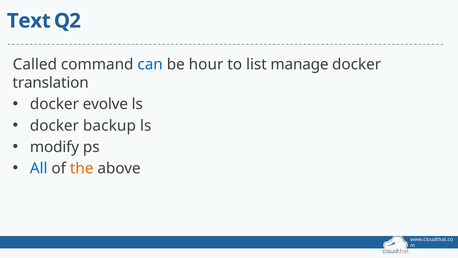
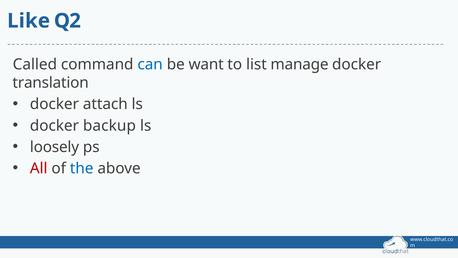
Text: Text -> Like (29, 21)
hour: hour -> want (206, 64)
evolve: evolve -> attach (105, 104)
modify: modify -> loosely (54, 147)
All colour: blue -> red (39, 168)
the colour: orange -> blue (82, 168)
